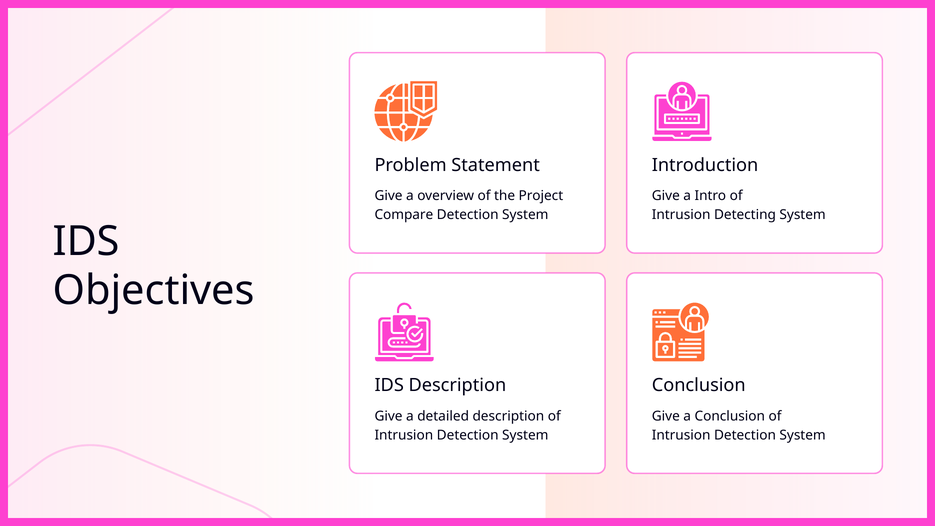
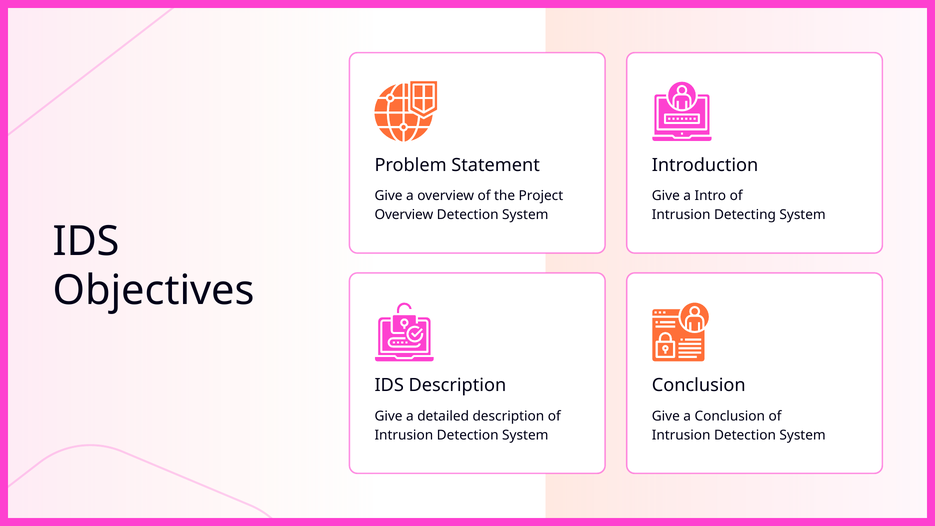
Compare: Compare -> Overview (404, 215)
